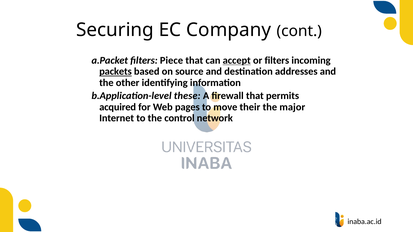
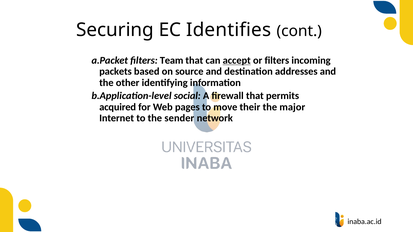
Company: Company -> Identifies (229, 30)
Piece: Piece -> Team (172, 60)
packets underline: present -> none (115, 72)
these: these -> social (187, 96)
control: control -> sender (179, 118)
